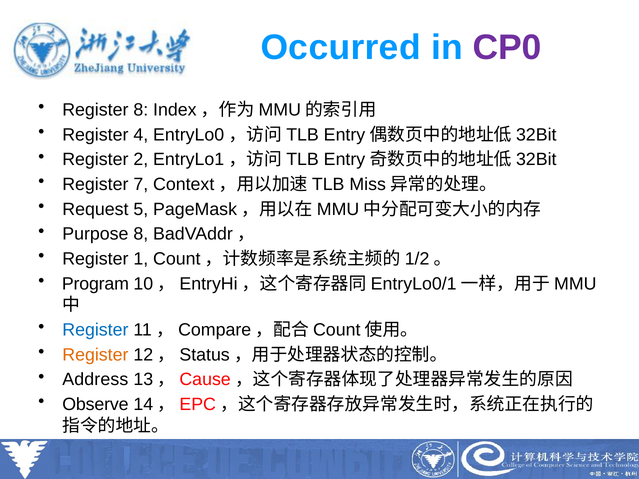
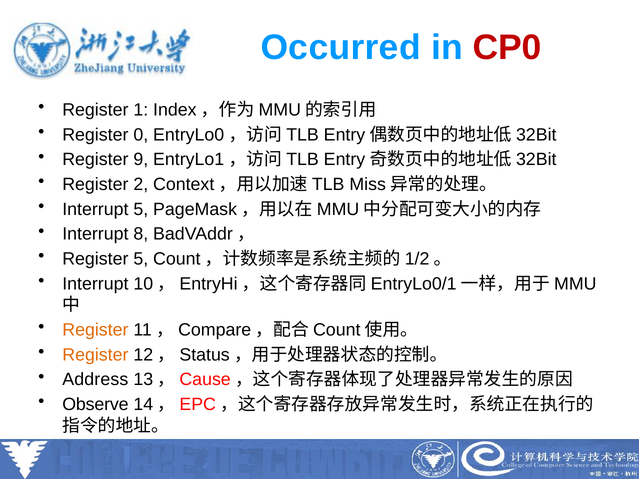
CP0 colour: purple -> red (507, 48)
Register 8: 8 -> 1 (141, 110)
4: 4 -> 0 (141, 135)
2: 2 -> 9 (141, 160)
7: 7 -> 2 (141, 185)
Request: Request -> Interrupt (95, 209)
Purpose: Purpose -> Interrupt (95, 234)
Register 1: 1 -> 5 (141, 259)
Program: Program -> Interrupt (95, 284)
Register colour: blue -> orange (95, 330)
